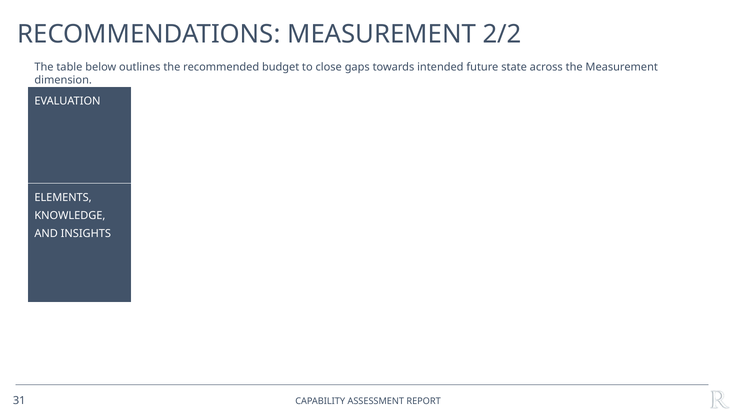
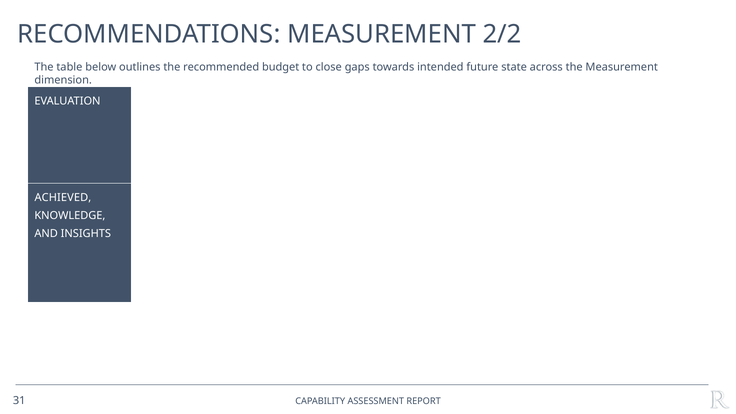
ELEMENTS: ELEMENTS -> ACHIEVED (63, 198)
